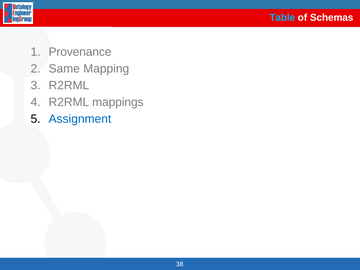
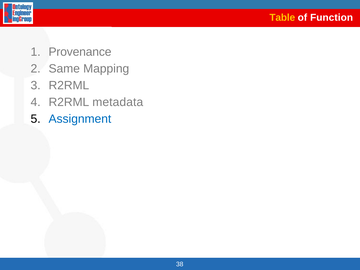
Table colour: light blue -> yellow (282, 17)
Schemas: Schemas -> Function (332, 17)
mappings: mappings -> metadata (118, 102)
